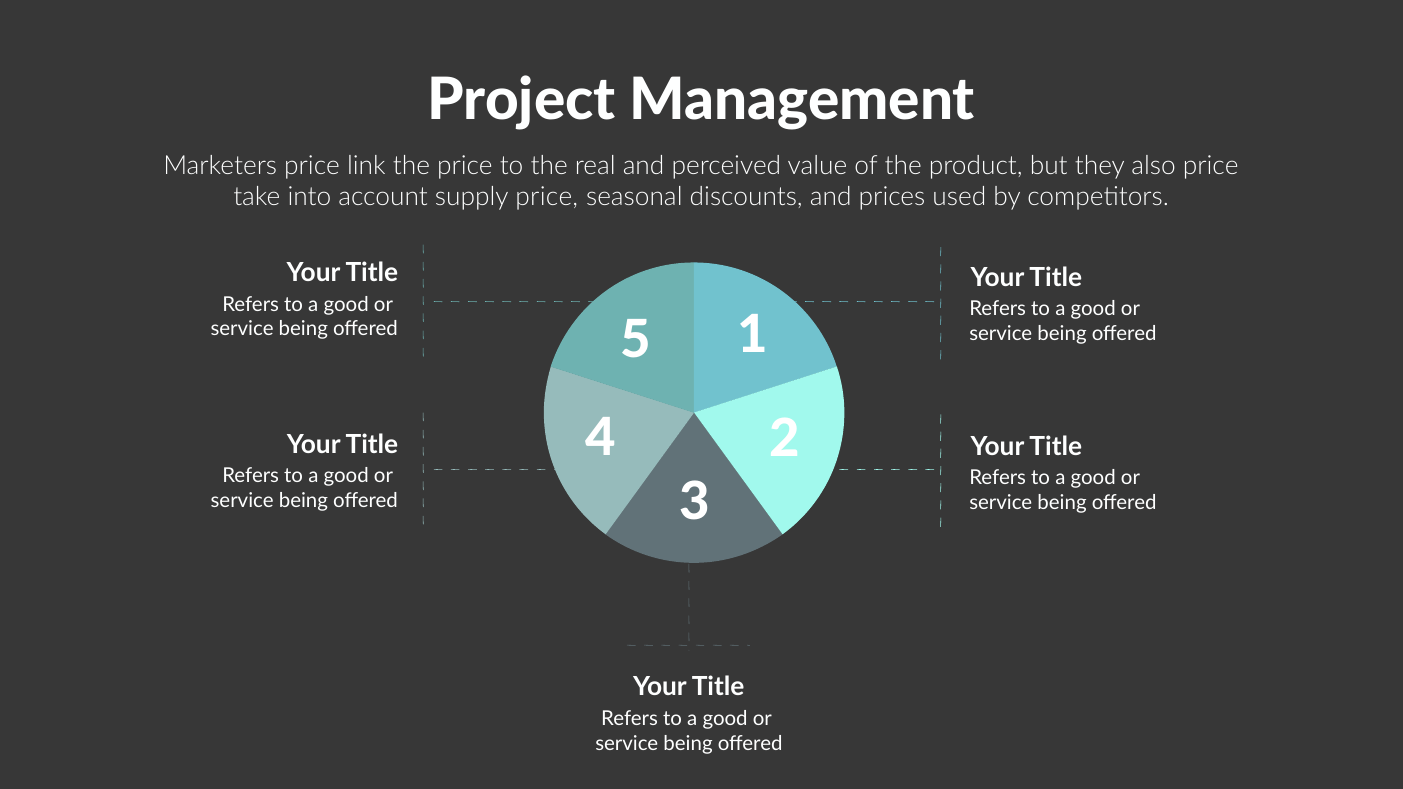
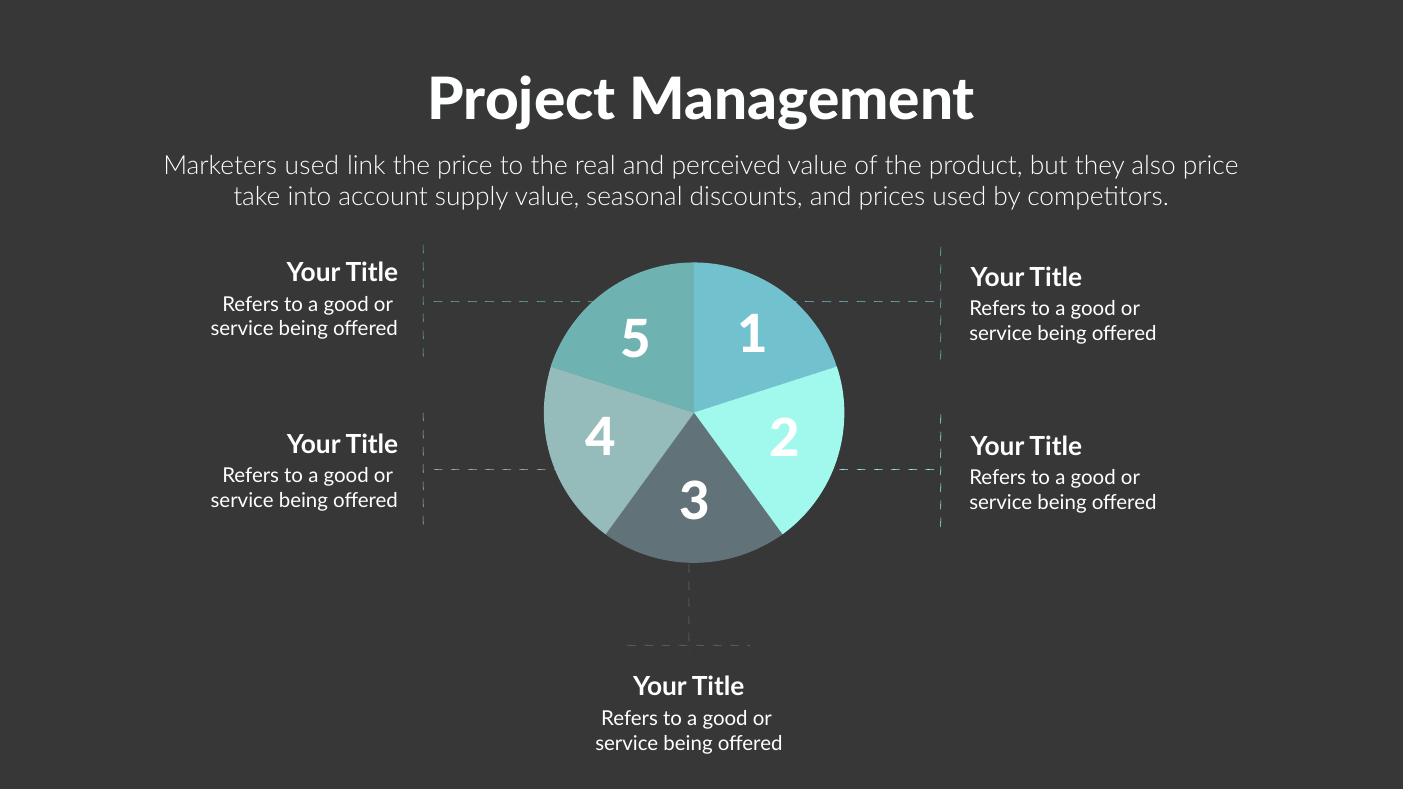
Marketers price: price -> used (312, 166)
supply price: price -> value (547, 197)
